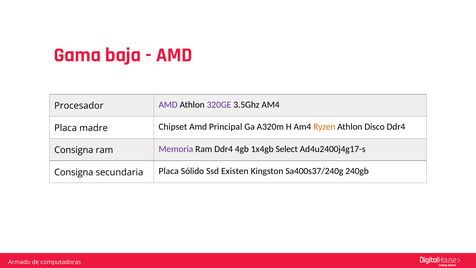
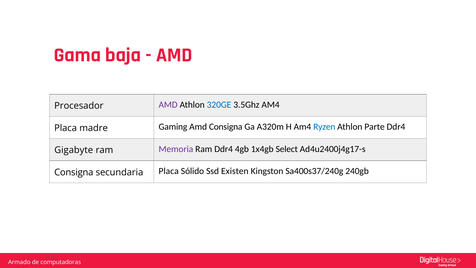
320GE colour: purple -> blue (219, 105)
Chipset: Chipset -> Gaming (173, 127)
Amd Principal: Principal -> Consigna (226, 127)
Ryzen colour: orange -> blue (324, 127)
Disco: Disco -> Parte (375, 127)
Consigna: Consigna -> Gigabyte (74, 150)
